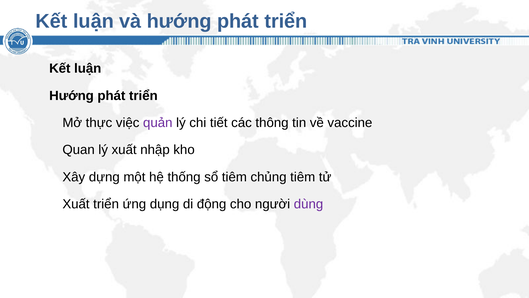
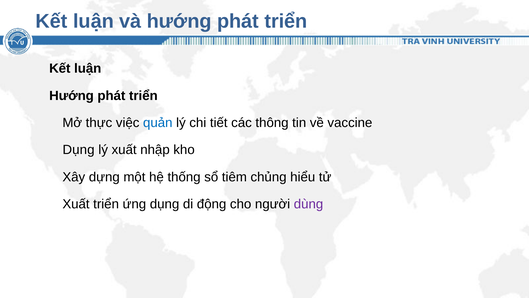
quản colour: purple -> blue (158, 123)
Quan: Quan -> Dụng (79, 150)
chủng tiêm: tiêm -> hiểu (303, 177)
